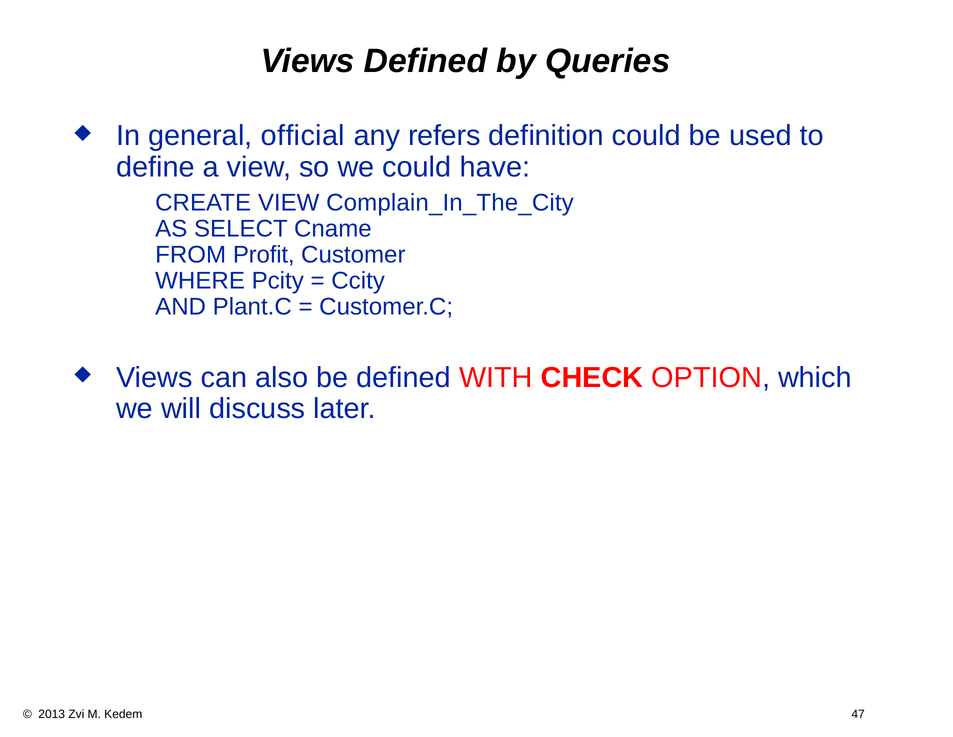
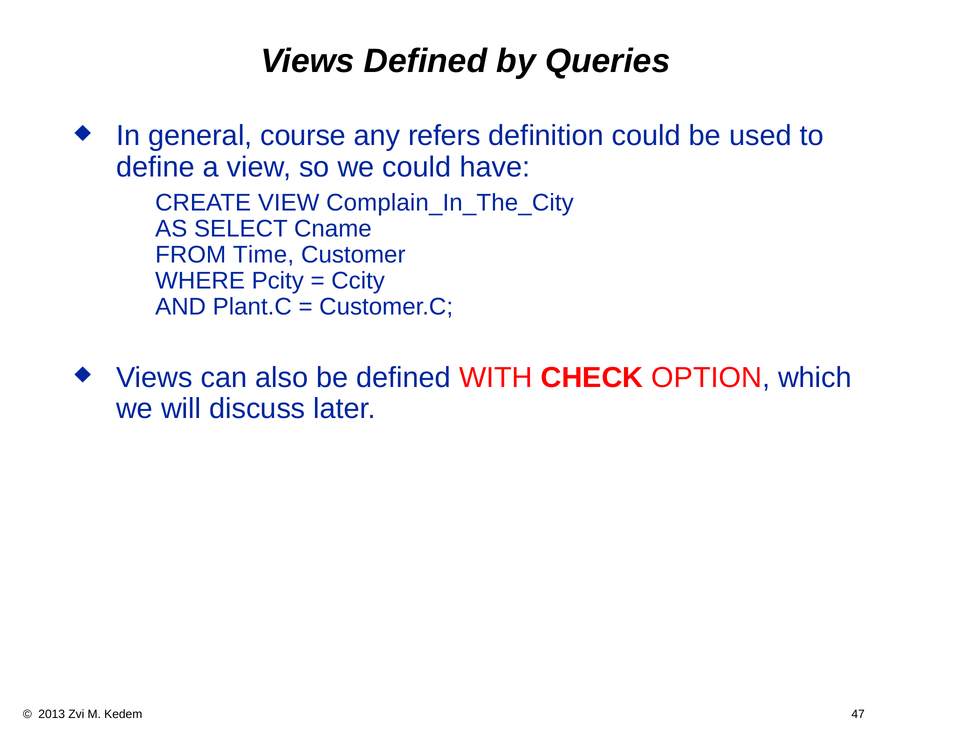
official: official -> course (303, 136)
Profit: Profit -> Time (264, 255)
